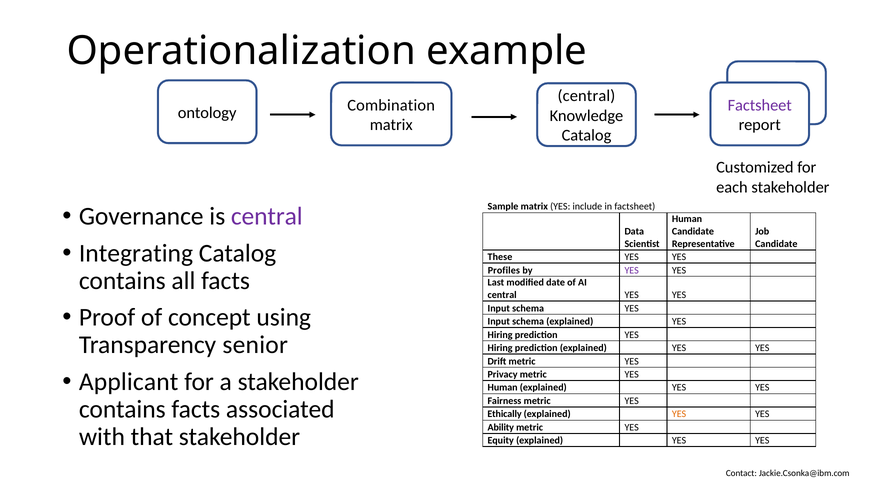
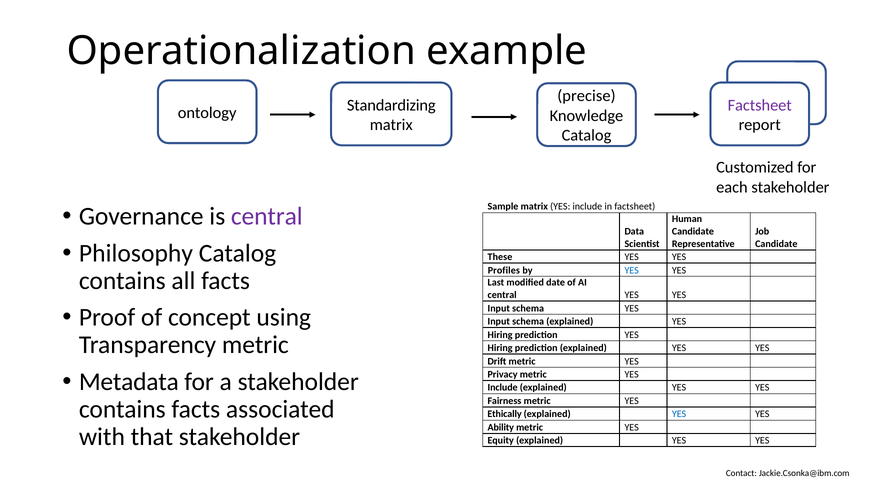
central: central -> precise (586, 96)
Combination: Combination -> Standardizing (391, 105)
Integrating: Integrating -> Philosophy (136, 253)
YES colour: purple -> blue (632, 270)
Transparency senior: senior -> metric (255, 345)
Applicant: Applicant -> Metadata (129, 382)
Human: Human -> Include (503, 387)
YES colour: orange -> blue (679, 414)
